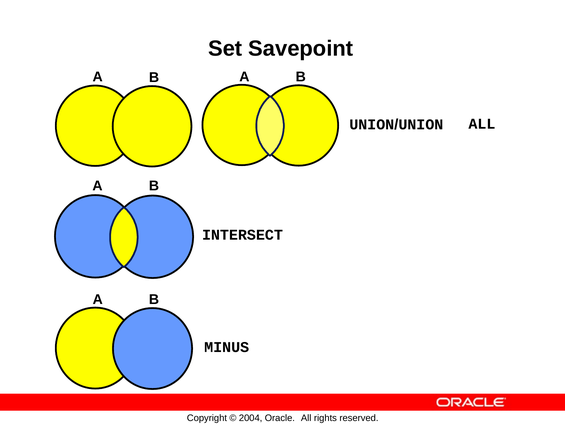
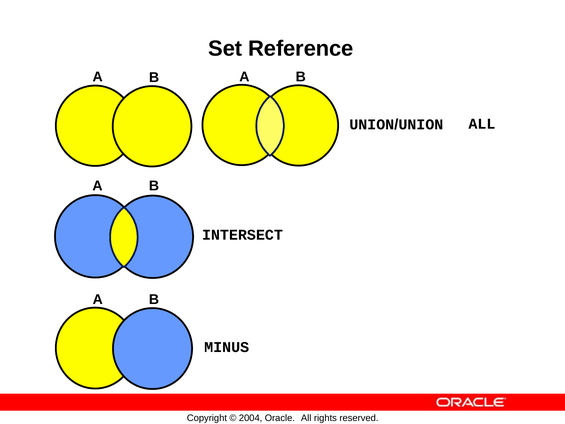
Savepoint: Savepoint -> Reference (301, 48)
